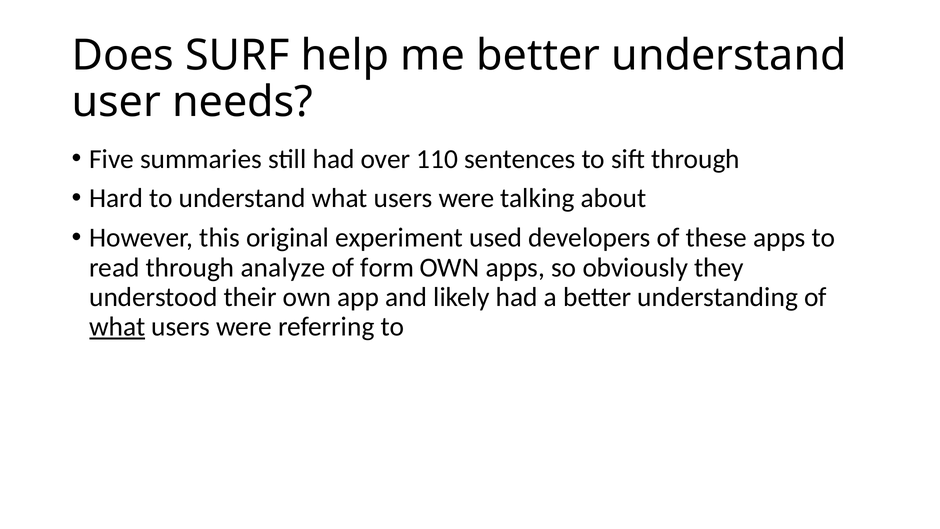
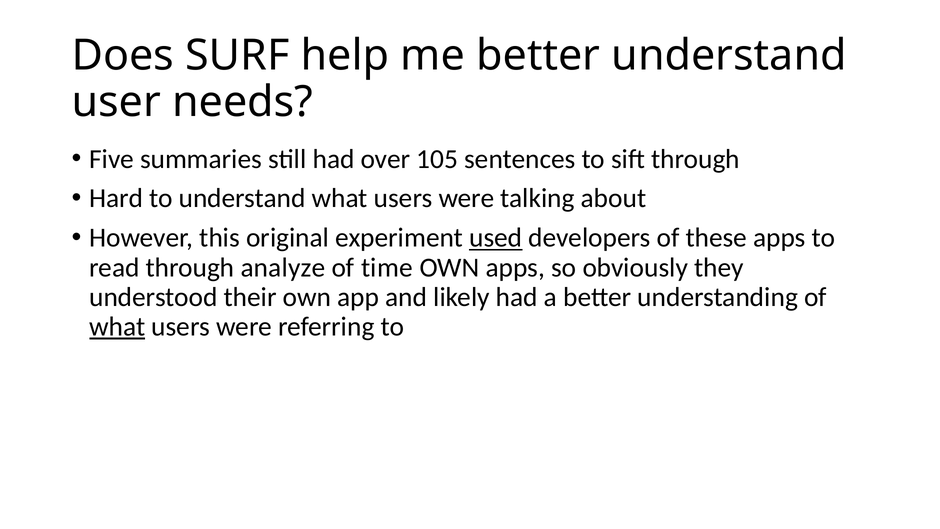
110: 110 -> 105 (437, 159)
used underline: none -> present (496, 238)
form: form -> time (387, 267)
